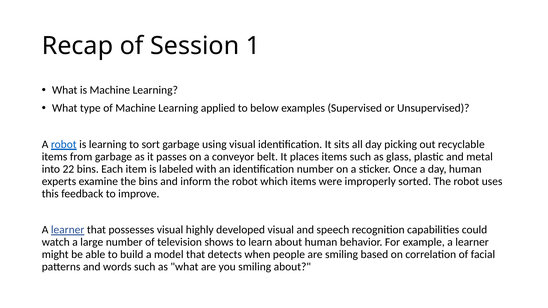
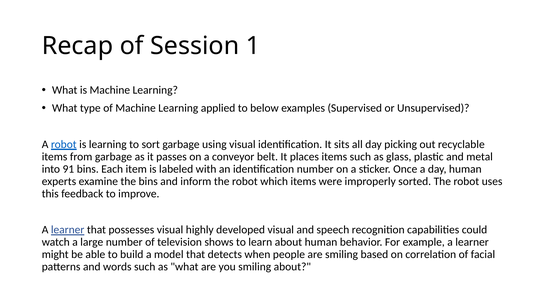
22: 22 -> 91 (68, 169)
